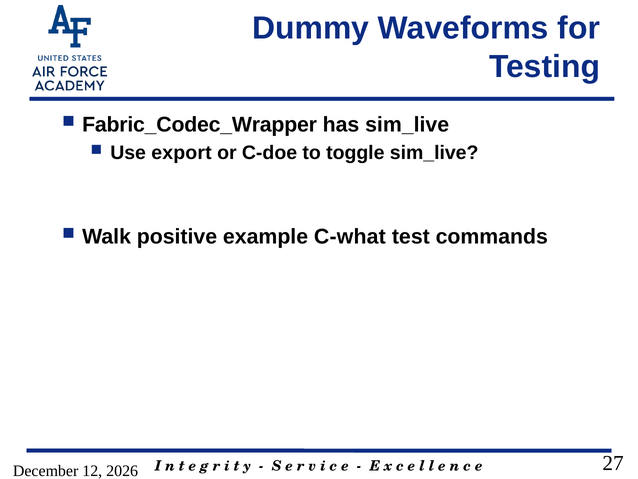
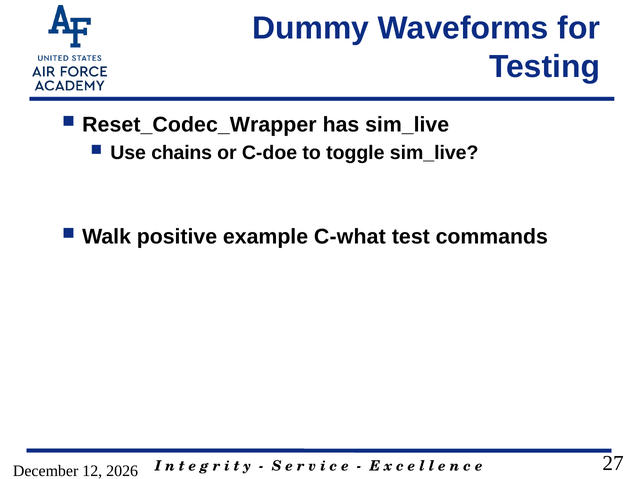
Fabric_Codec_Wrapper: Fabric_Codec_Wrapper -> Reset_Codec_Wrapper (199, 125)
export: export -> chains (182, 153)
